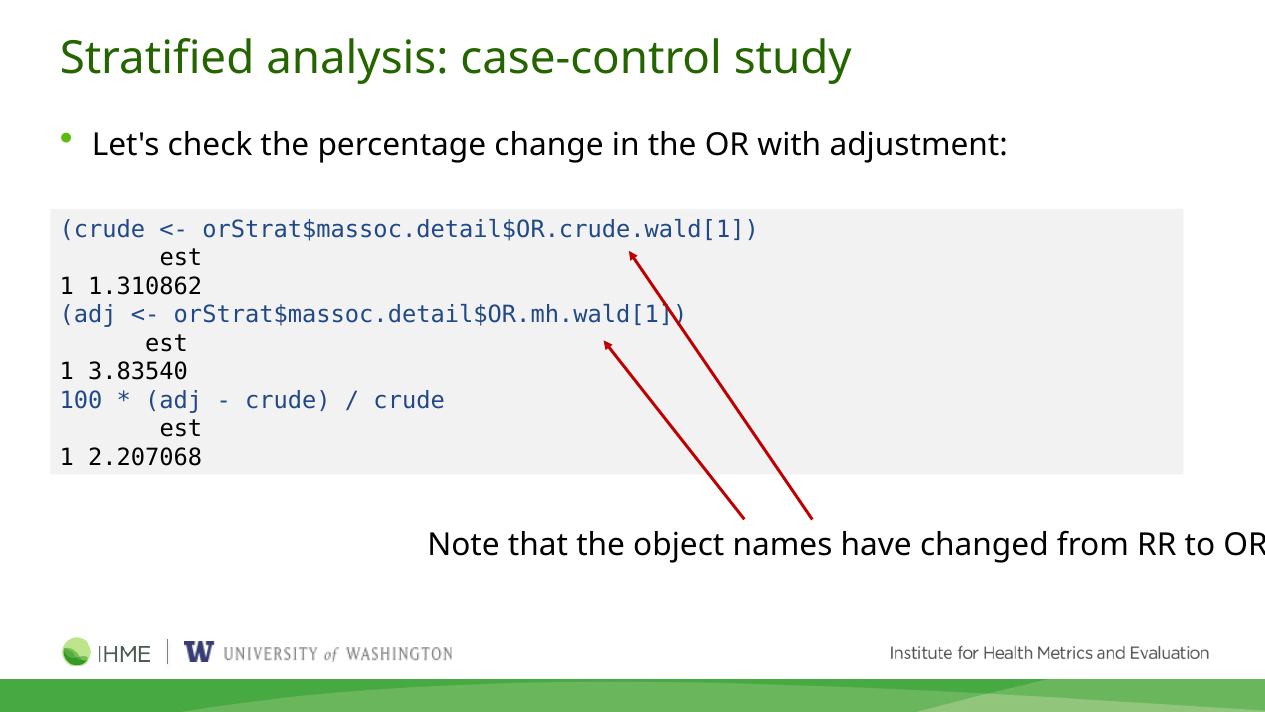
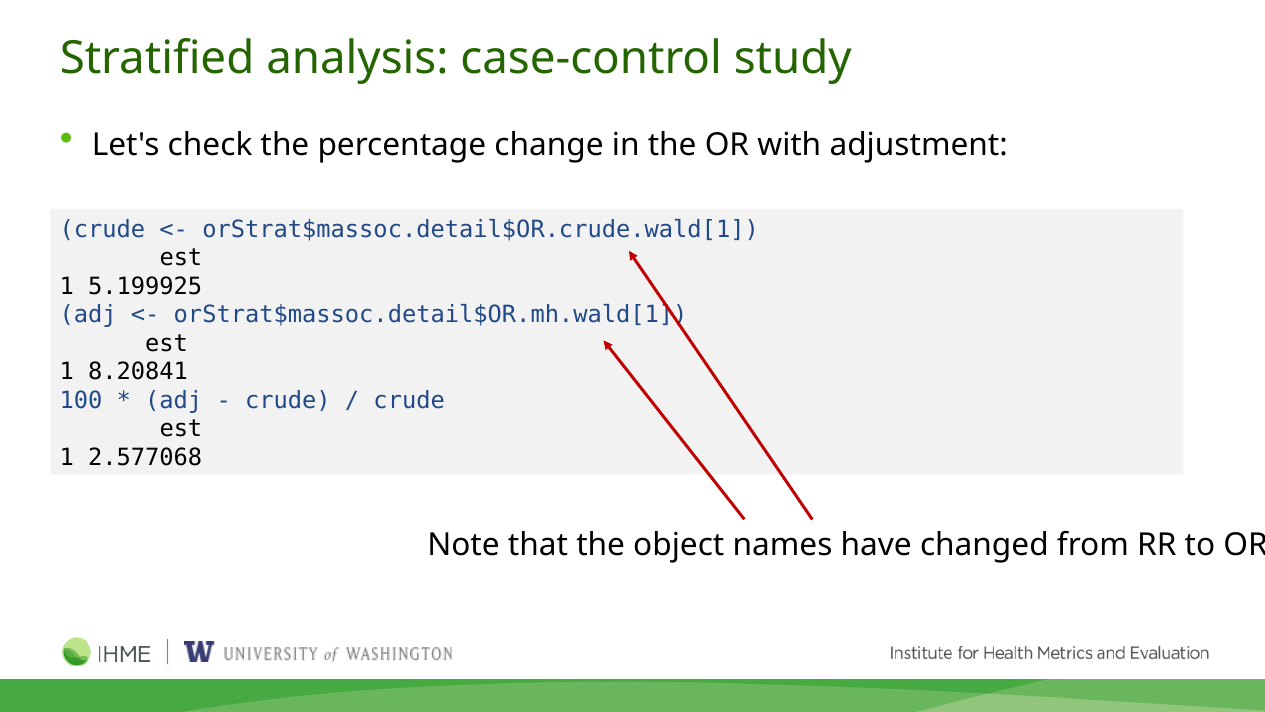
1.310862: 1.310862 -> 5.199925 (145, 286)
3.83540: 3.83540 -> 8.20841 (138, 372)
2.207068: 2.207068 -> 2.577068 (145, 457)
